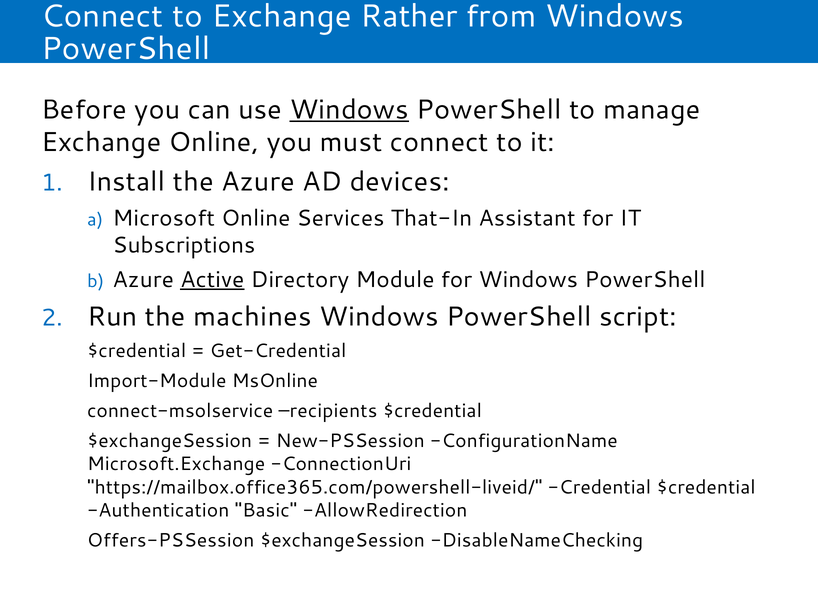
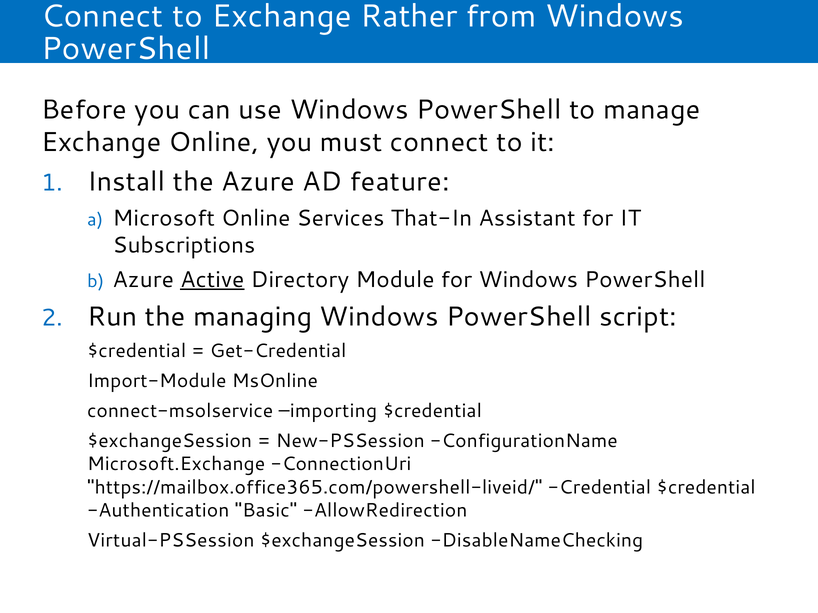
Windows underline: present -> none (349, 110)
devices: devices -> feature (400, 182)
machines: machines -> managing (253, 317)
recipients: recipients -> importing (328, 411)
Offers-PSSession: Offers-PSSession -> Virtual-PSSession (171, 541)
